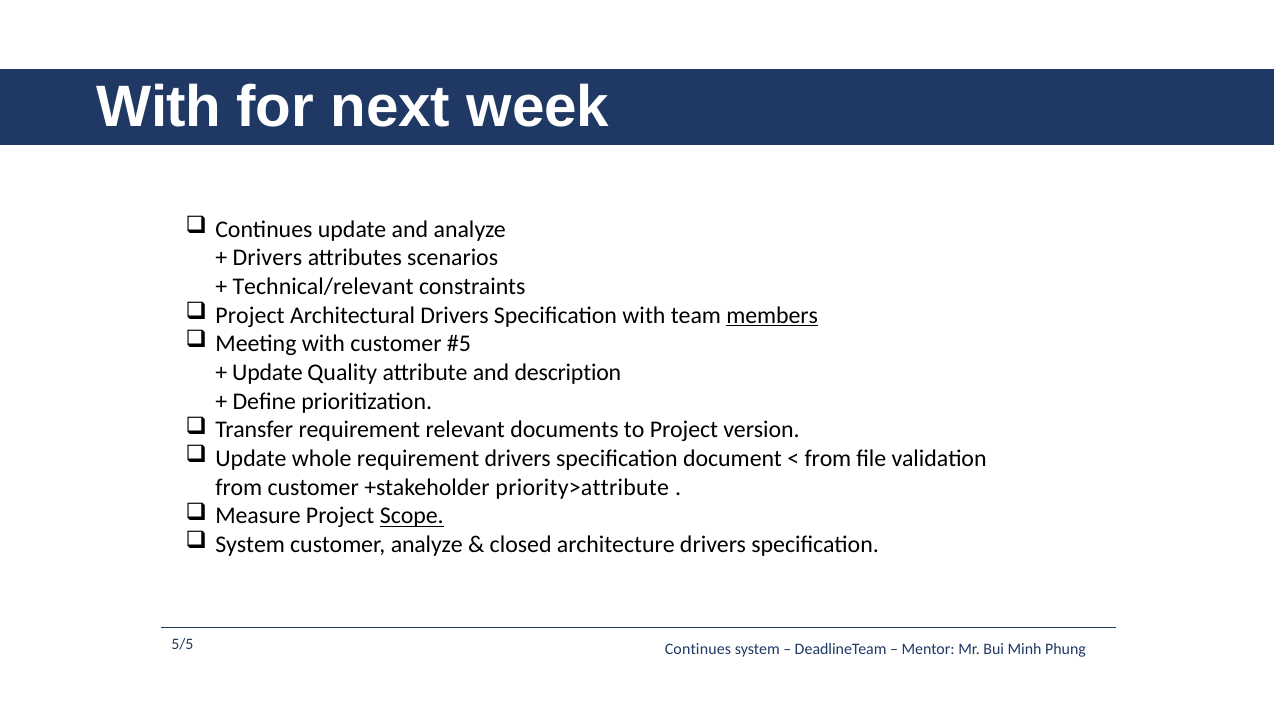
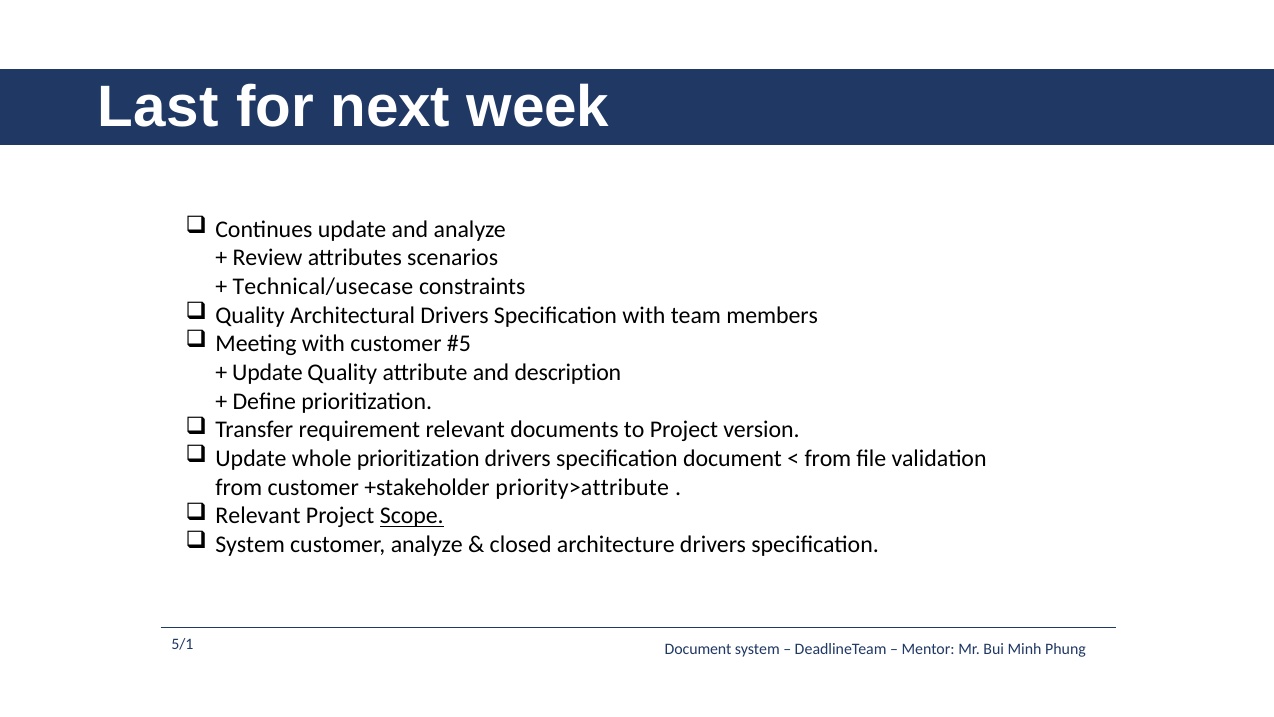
With: With -> Last (158, 107)
Drivers: Drivers -> Review (267, 258)
Technical/relevant: Technical/relevant -> Technical/usecase (323, 286)
Project: Project -> Quality (250, 315)
members underline: present -> none (772, 315)
whole requirement: requirement -> prioritization (418, 458)
Measure: Measure -> Relevant (258, 516)
5/5: 5/5 -> 5/1 (182, 644)
Continues: Continues -> Document (698, 649)
